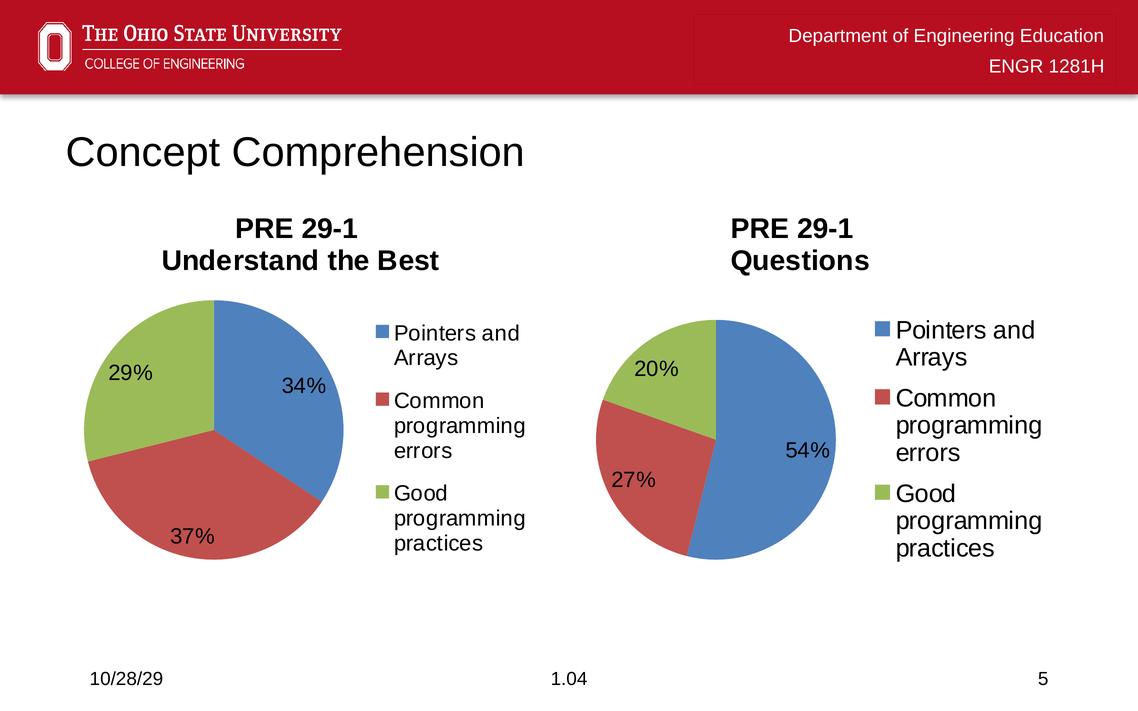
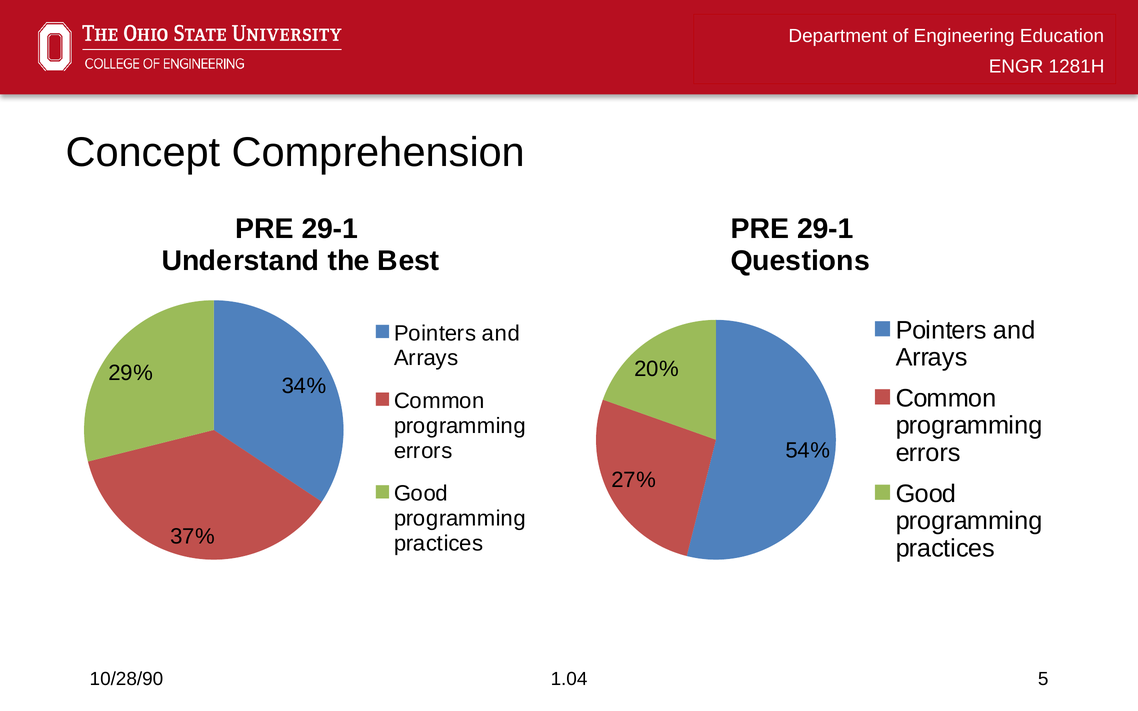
10/28/29: 10/28/29 -> 10/28/90 (126, 679)
